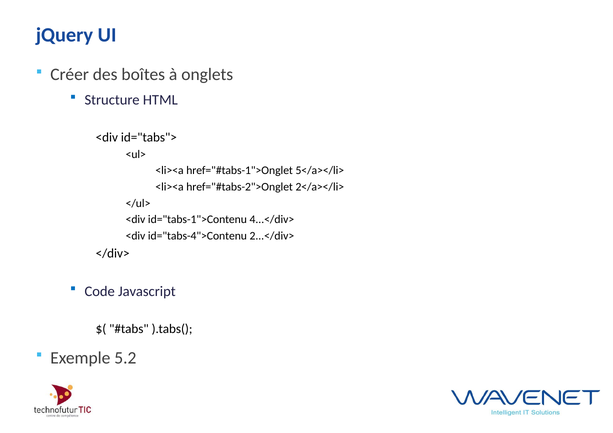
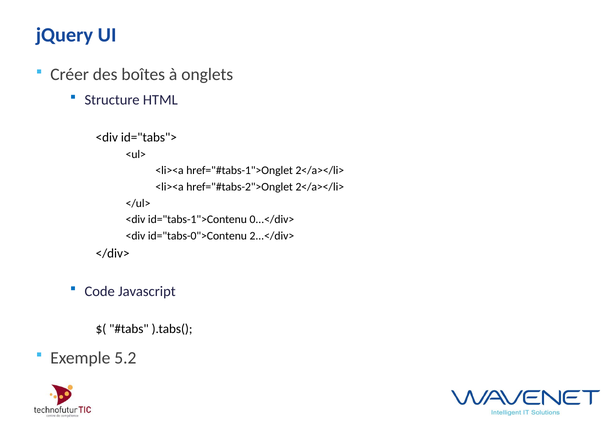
5</a></li>: 5</a></li> -> 2</a></li> (320, 171)
4...</div>: 4...</div> -> 0...</div> (272, 220)
id="tabs-4">Contenu: id="tabs-4">Contenu -> id="tabs-0">Contenu (197, 236)
